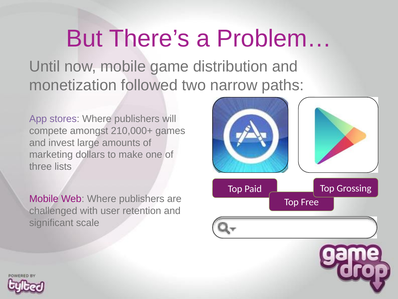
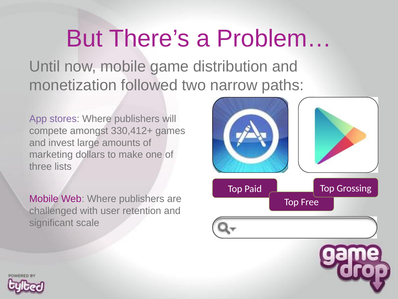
210,000+: 210,000+ -> 330,412+ (132, 131)
